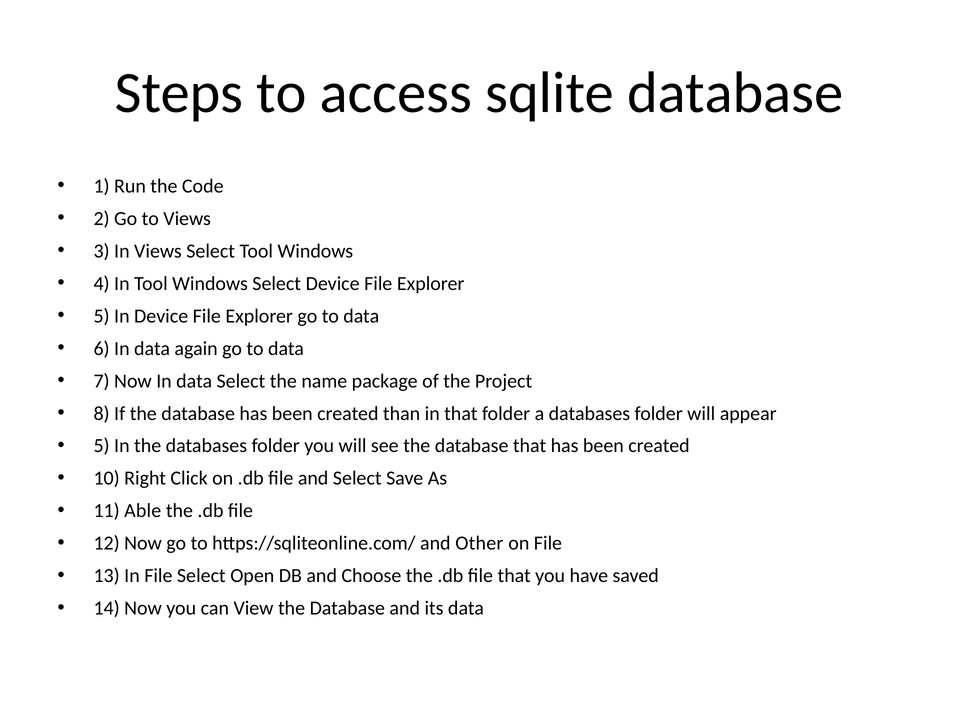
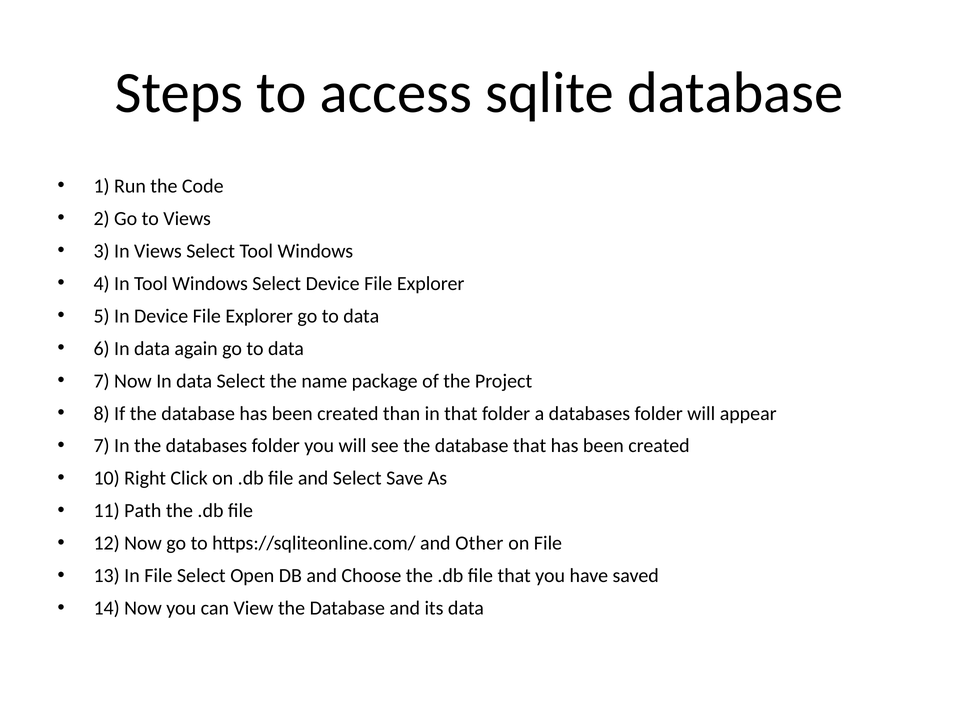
5: 5 -> 7 (102, 446)
Able: Able -> Path (143, 511)
